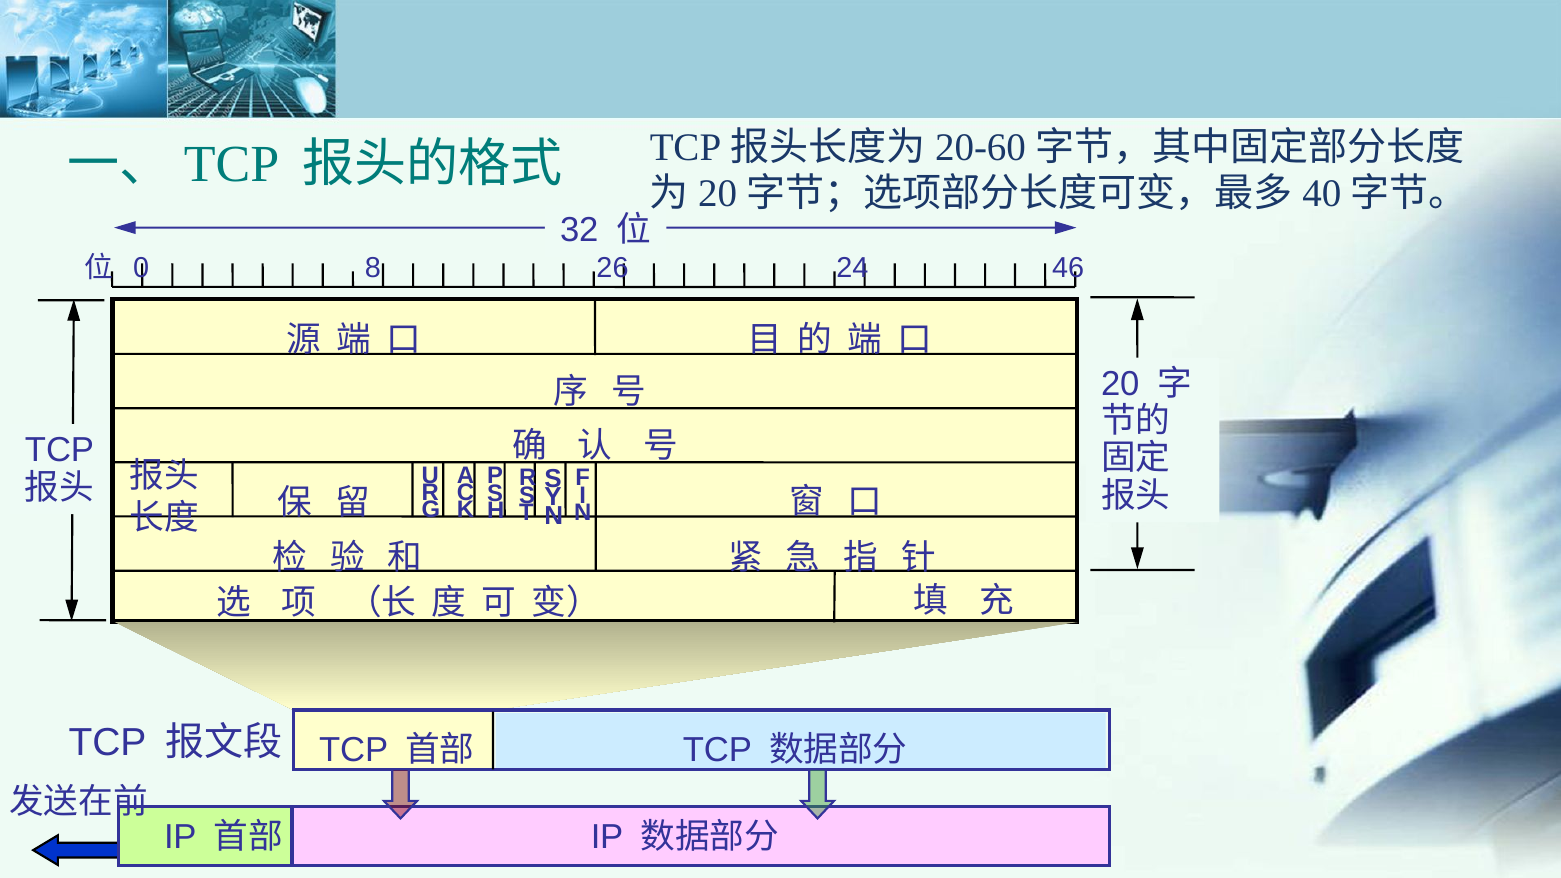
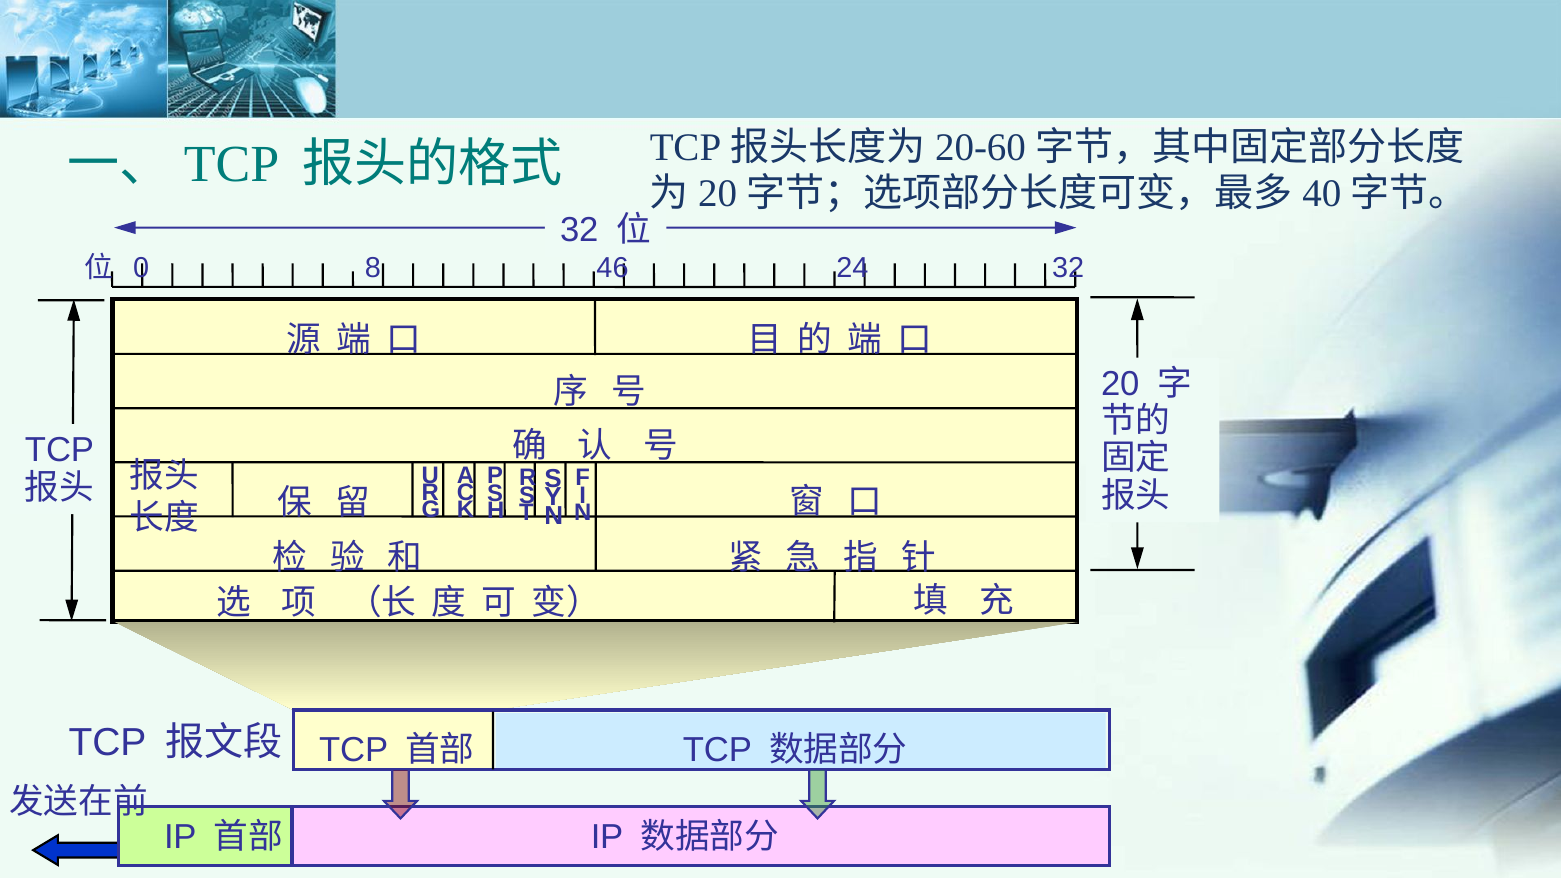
26: 26 -> 46 (613, 269)
24 46: 46 -> 32 (1068, 269)
